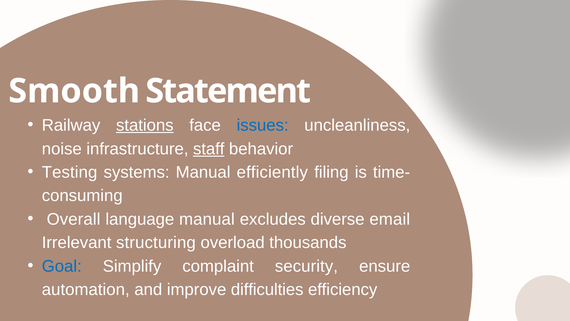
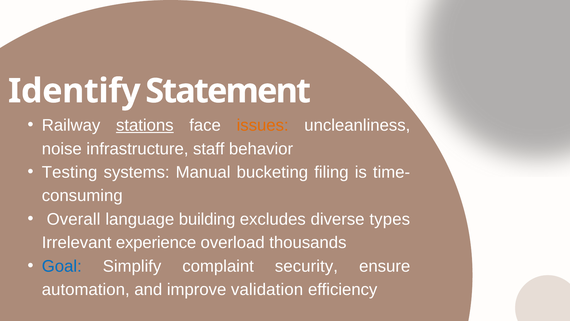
Smooth: Smooth -> Identify (74, 91)
issues colour: blue -> orange (263, 125)
staff underline: present -> none (209, 149)
efficiently: efficiently -> bucketing (272, 172)
language manual: manual -> building (207, 219)
email: email -> types (390, 219)
structuring: structuring -> experience (156, 242)
difficulties: difficulties -> validation (267, 289)
